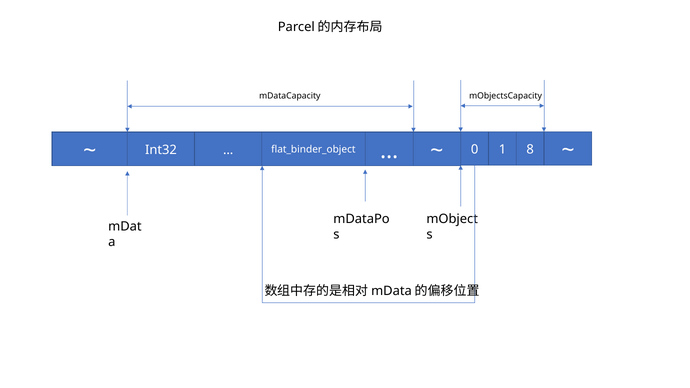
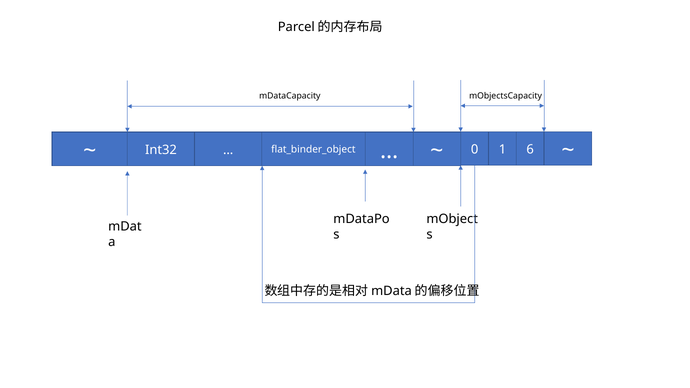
8: 8 -> 6 (530, 150)
